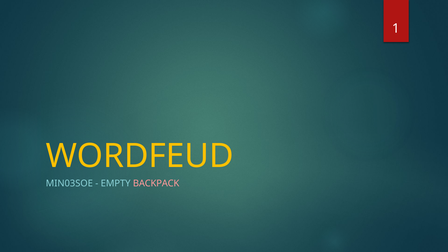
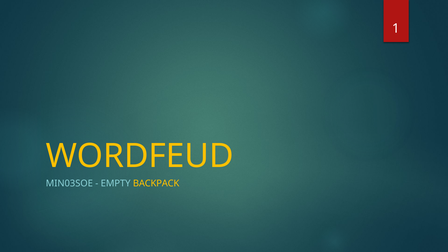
BACKPACK colour: pink -> yellow (156, 183)
